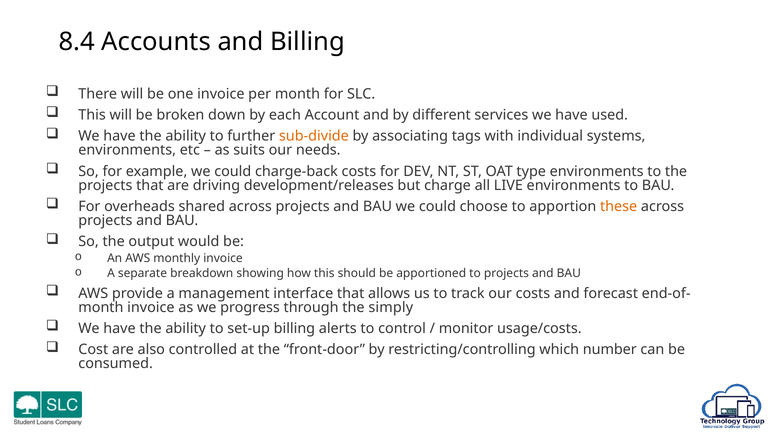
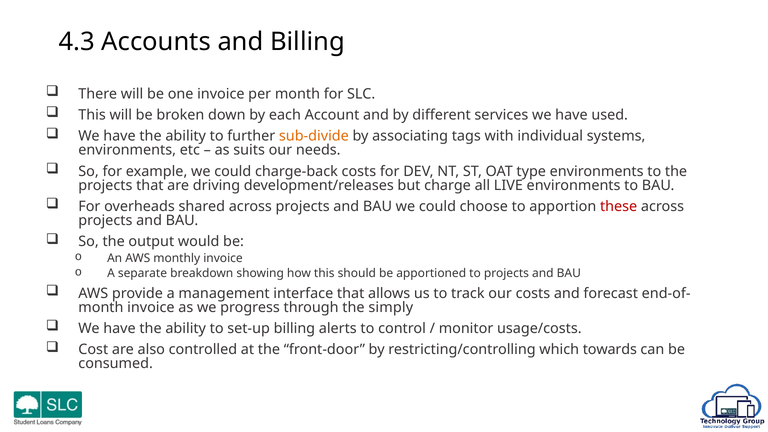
8.4: 8.4 -> 4.3 (77, 42)
these colour: orange -> red (619, 207)
number: number -> towards (610, 350)
